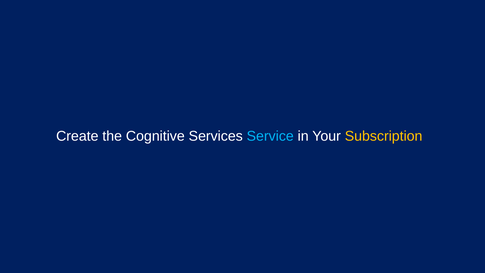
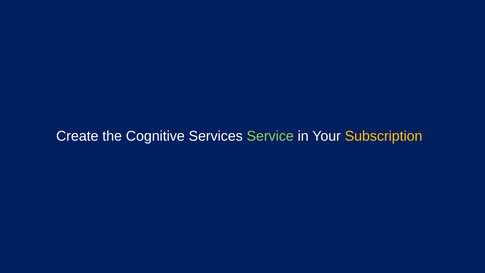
Service colour: light blue -> light green (270, 136)
